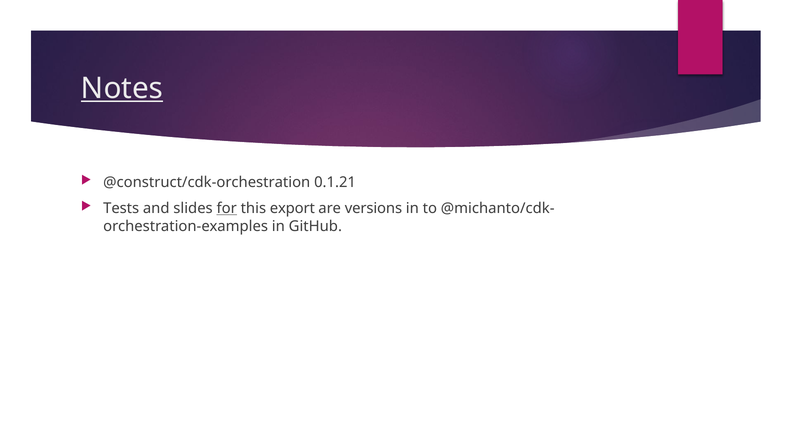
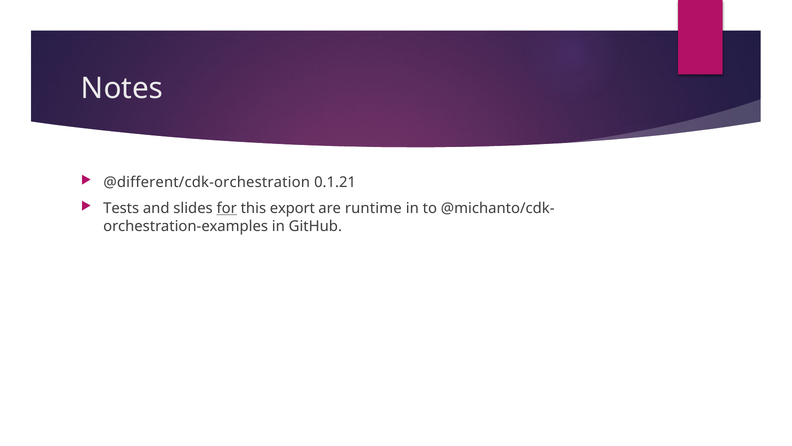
Notes underline: present -> none (122, 88)
@construct/cdk-orchestration: @construct/cdk-orchestration -> @different/cdk-orchestration (207, 182)
versions: versions -> runtime (373, 208)
